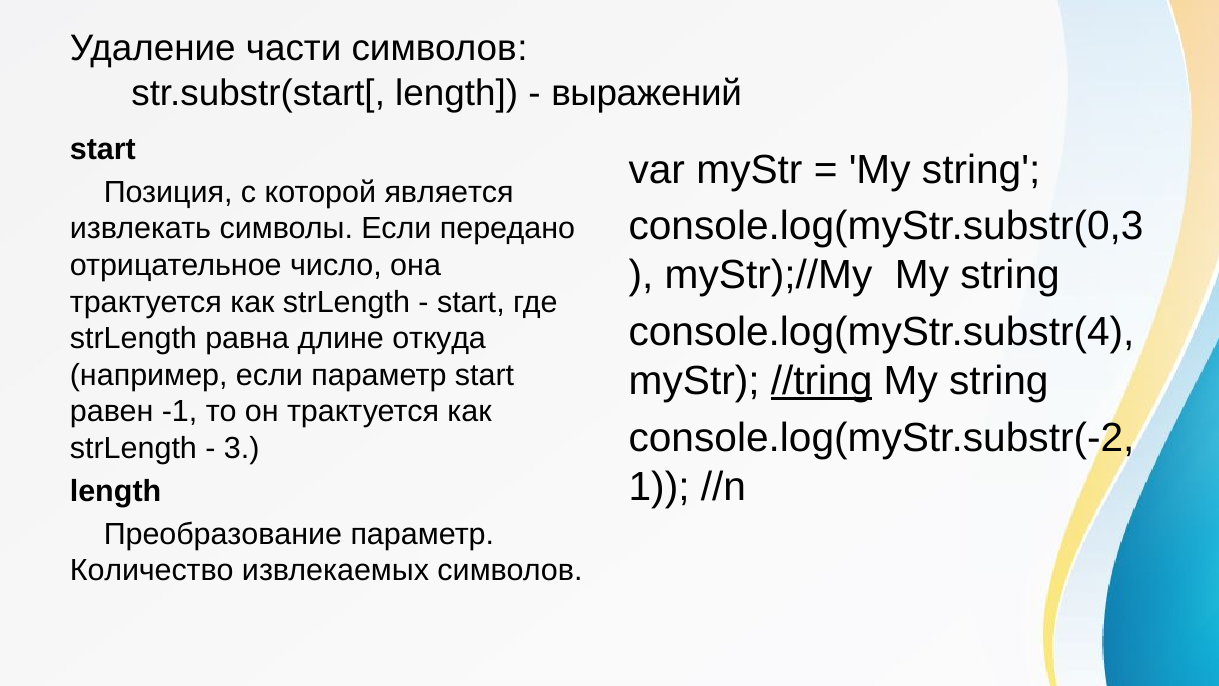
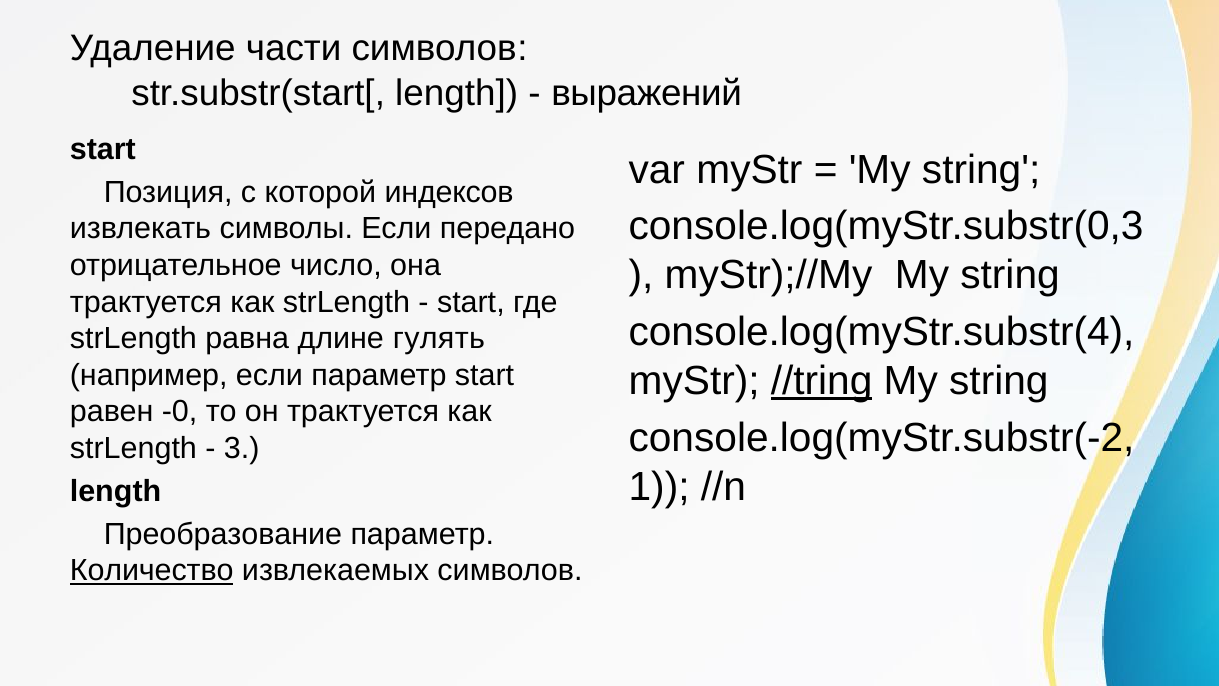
является: является -> индексов (449, 192)
откуда: откуда -> гулять (439, 339)
-1: -1 -> -0 (180, 412)
Количество underline: none -> present (152, 570)
